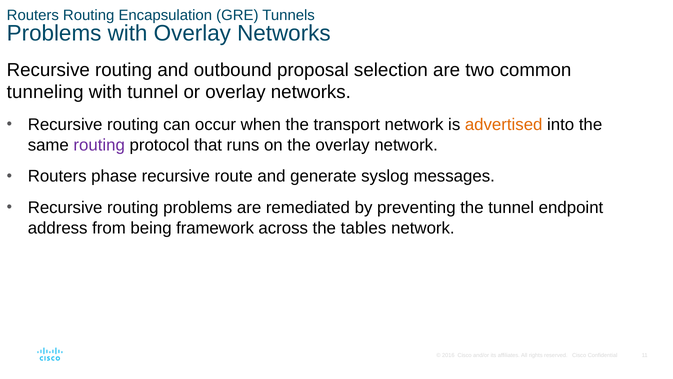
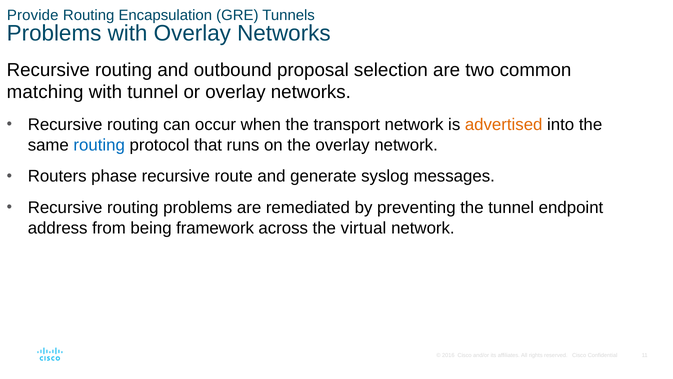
Routers: Routers -> Provide (33, 15)
tunneling: tunneling -> matching (45, 92)
routing colour: purple -> blue (99, 145)
tables: tables -> virtual (364, 228)
